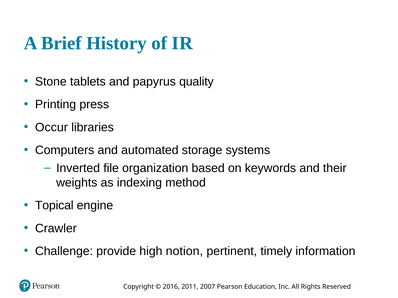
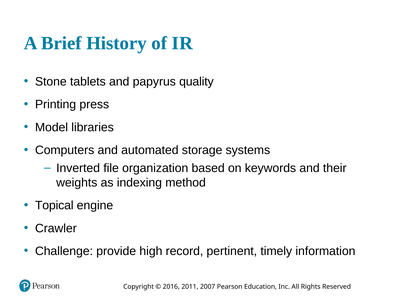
Occur: Occur -> Model (52, 128)
notion: notion -> record (184, 252)
